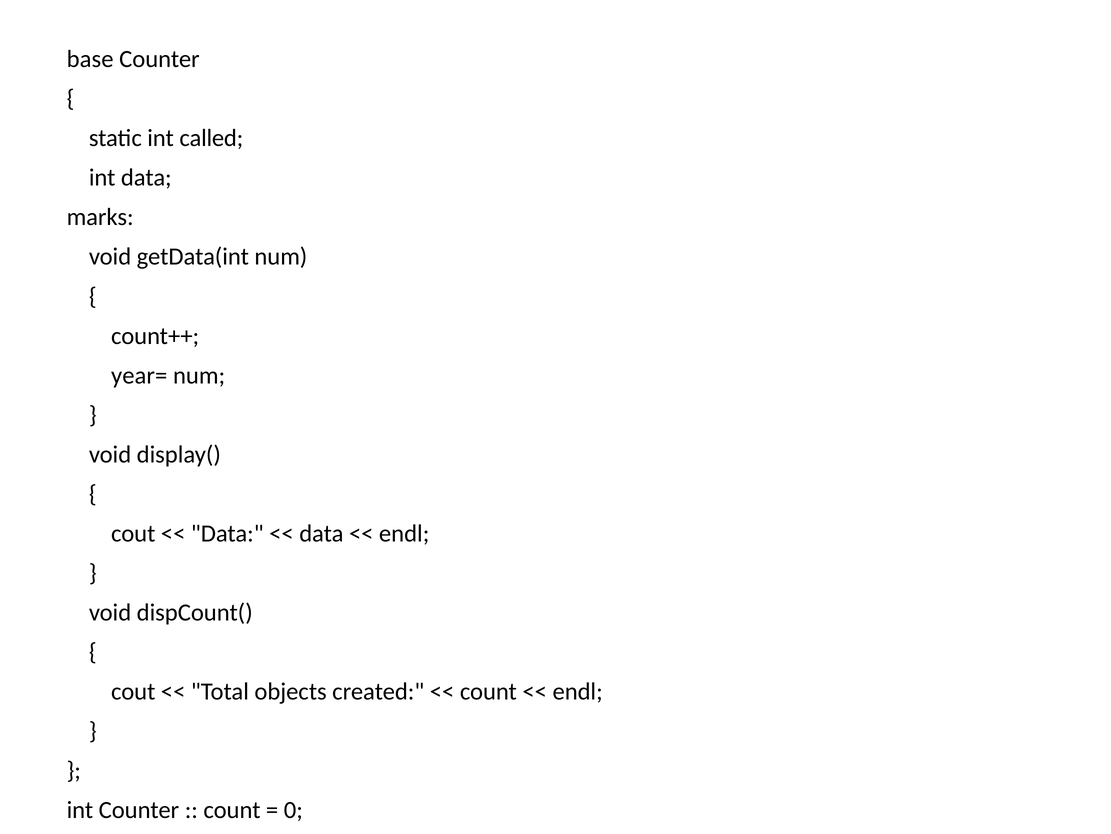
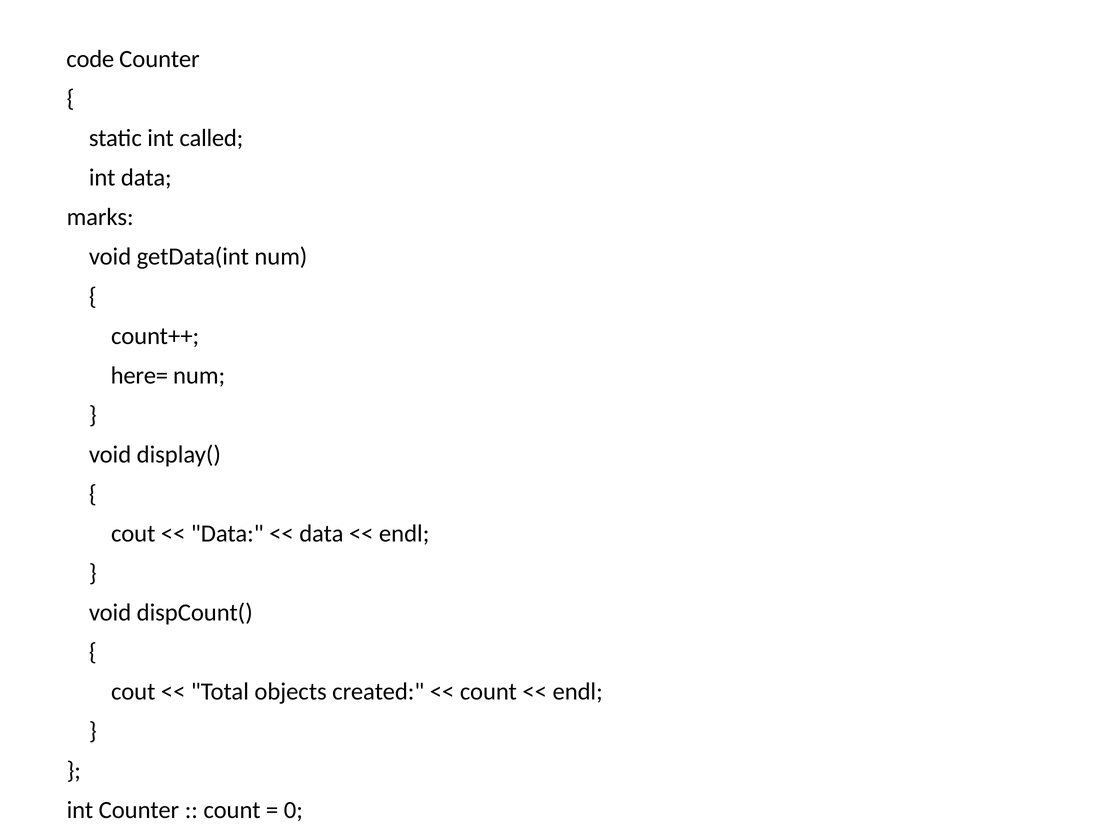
base: base -> code (90, 59)
year=: year= -> here= (139, 375)
